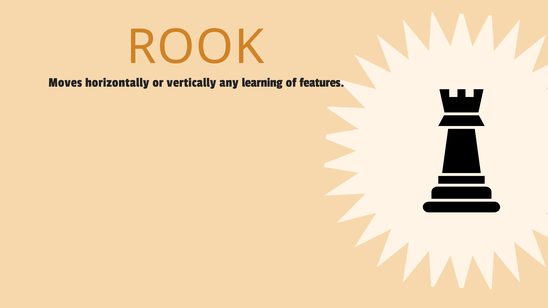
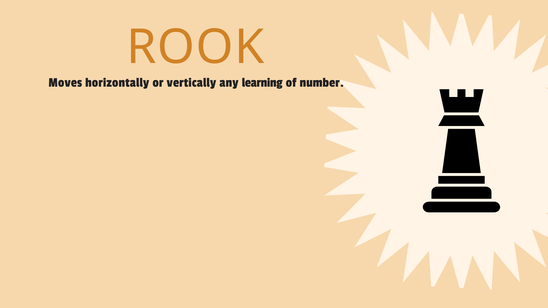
features: features -> number (322, 82)
